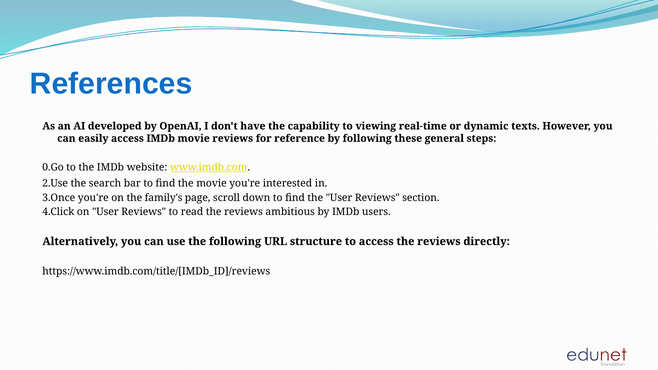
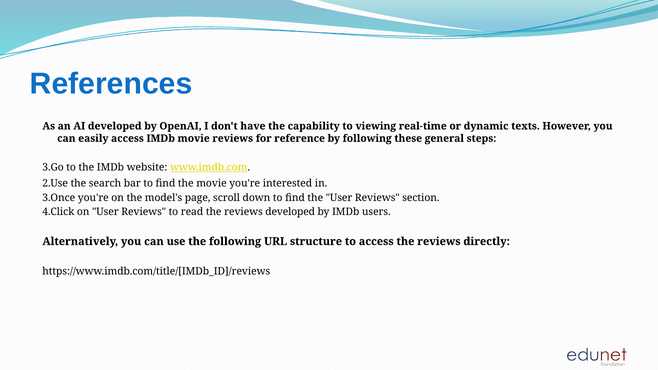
0.Go: 0.Go -> 3.Go (53, 167)
family's: family's -> model's (164, 198)
reviews ambitious: ambitious -> developed (290, 212)
